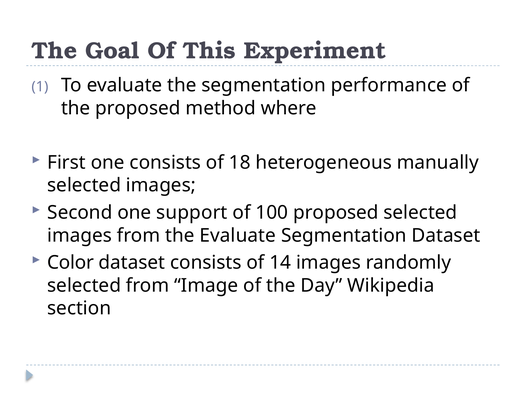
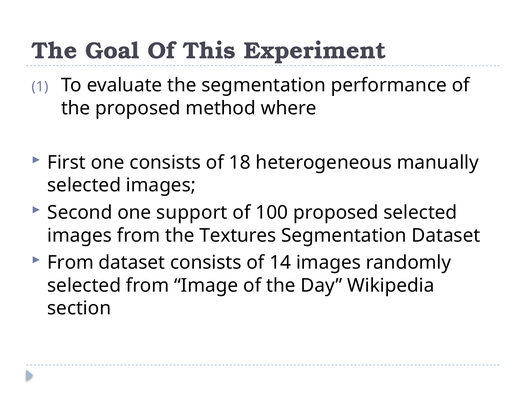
the Evaluate: Evaluate -> Textures (238, 236)
Color: Color -> From (71, 263)
